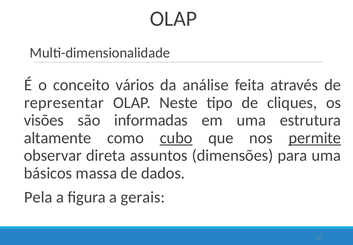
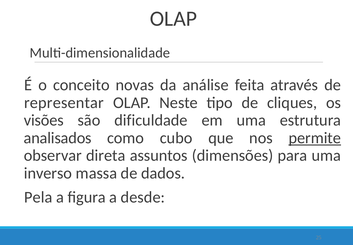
vários: vários -> novas (135, 85)
informadas: informadas -> dificuldade (151, 120)
altamente: altamente -> analisados (58, 138)
cubo underline: present -> none (176, 138)
básicos: básicos -> inverso (48, 173)
gerais: gerais -> desde (143, 197)
